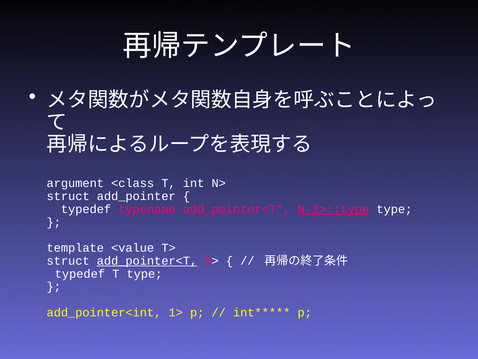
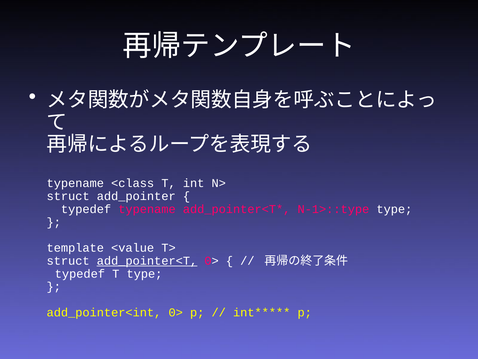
argument: argument -> typename (75, 183)
N-1>::type underline: present -> none (333, 209)
add_pointer<int 1>: 1> -> 0> (176, 312)
